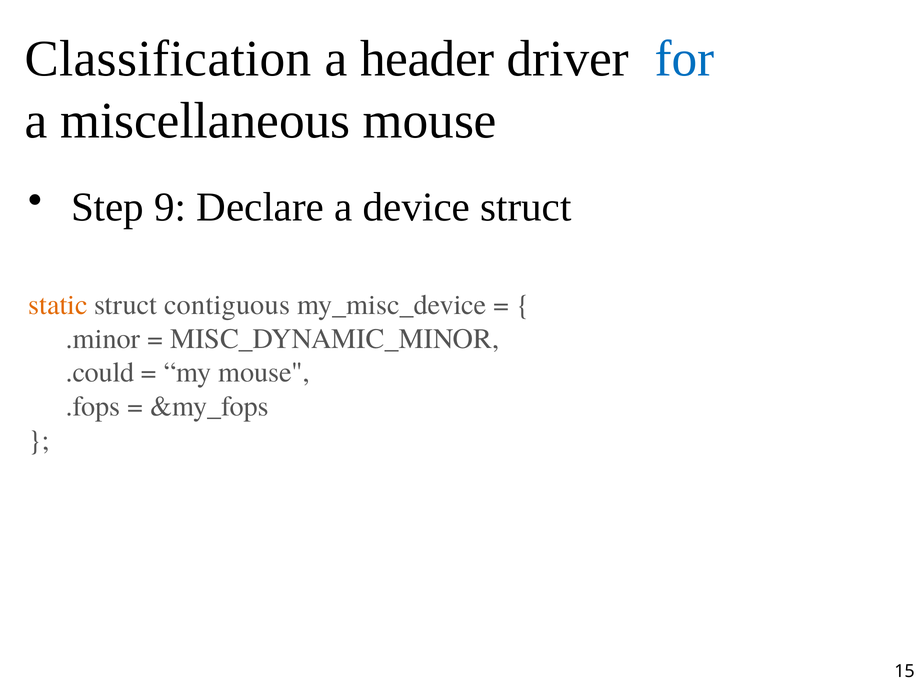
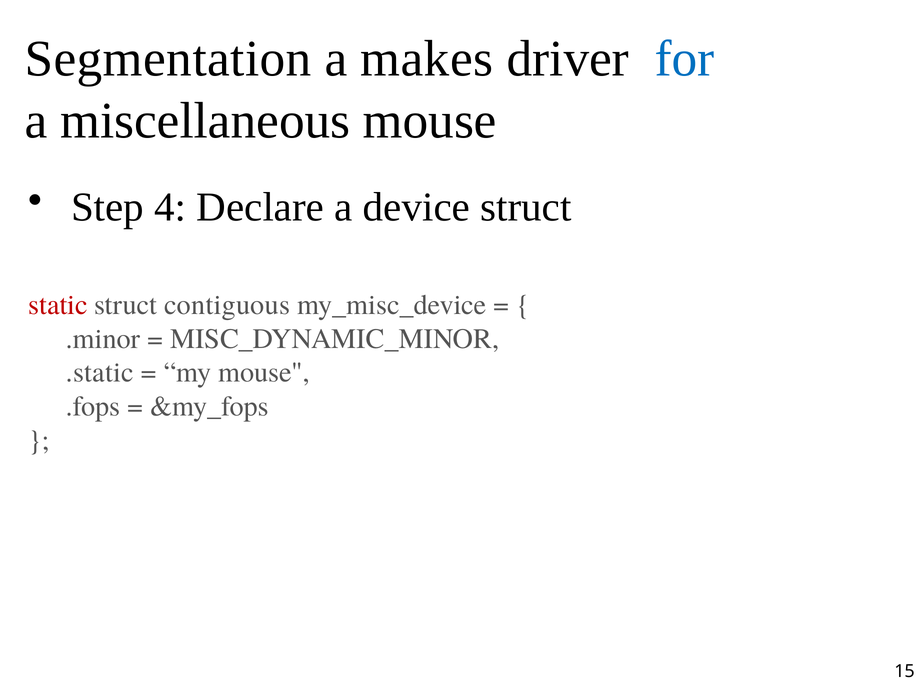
Classification: Classification -> Segmentation (168, 59)
header: header -> makes (427, 59)
9: 9 -> 4 (170, 207)
static colour: orange -> red (58, 305)
.could: .could -> .static (100, 373)
